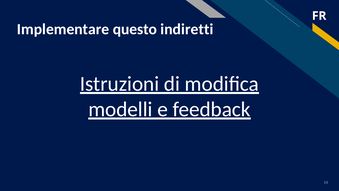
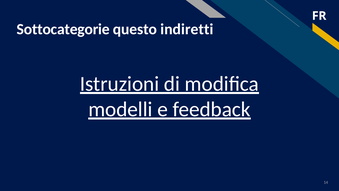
Implementare: Implementare -> Sottocategorie (63, 29)
